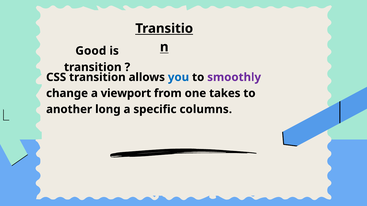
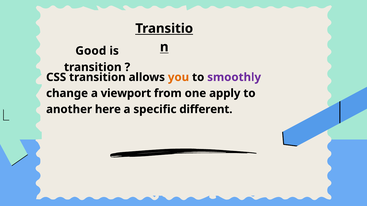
you colour: blue -> orange (179, 77)
takes: takes -> apply (225, 93)
long: long -> here (108, 110)
columns: columns -> different (206, 110)
